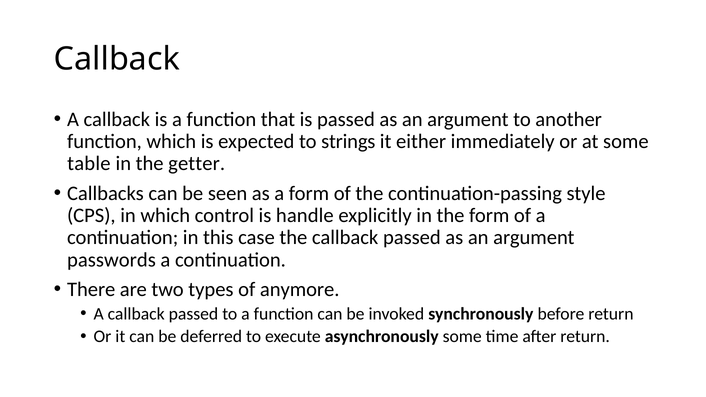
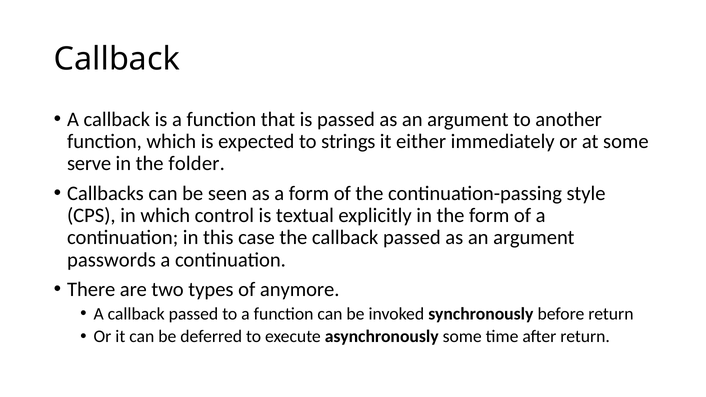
table: table -> serve (89, 164)
getter: getter -> folder (197, 164)
handle: handle -> textual (305, 215)
